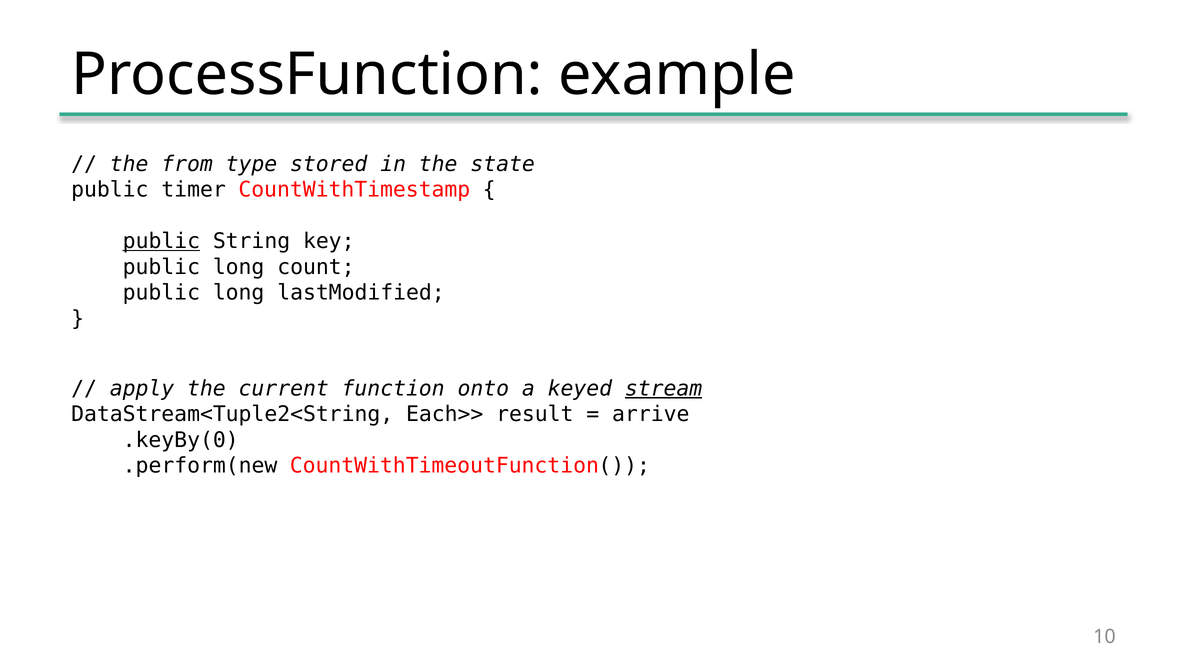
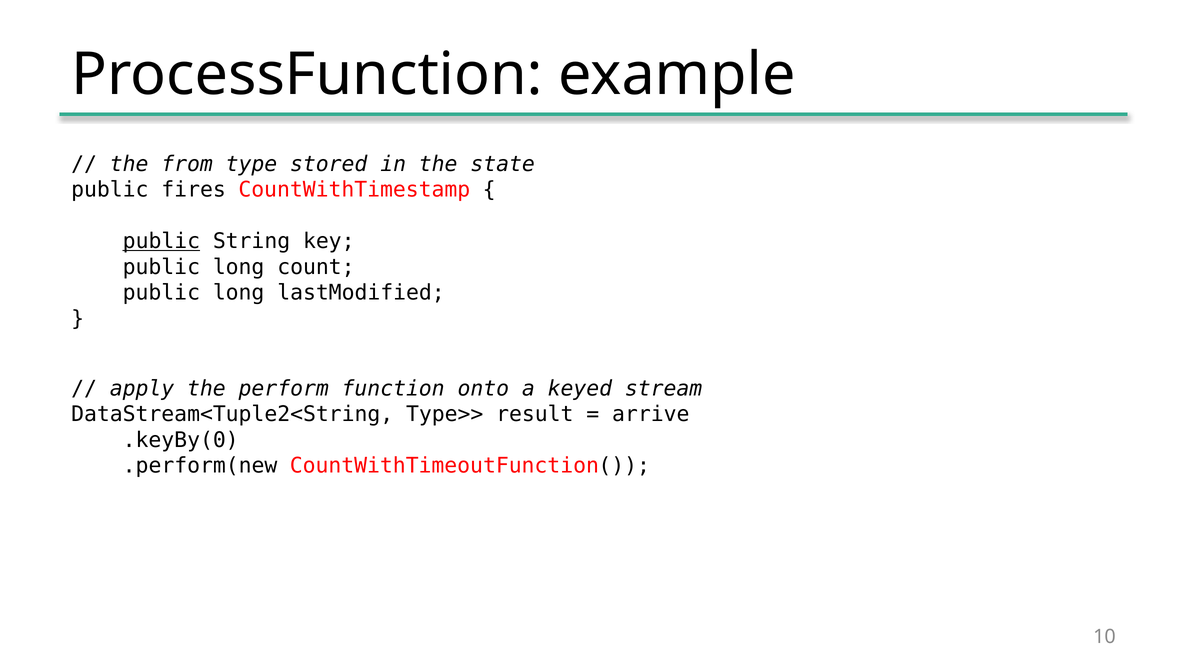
timer: timer -> fires (194, 190)
current: current -> perform (284, 388)
stream underline: present -> none (664, 388)
Each>>: Each>> -> Type>> (445, 414)
